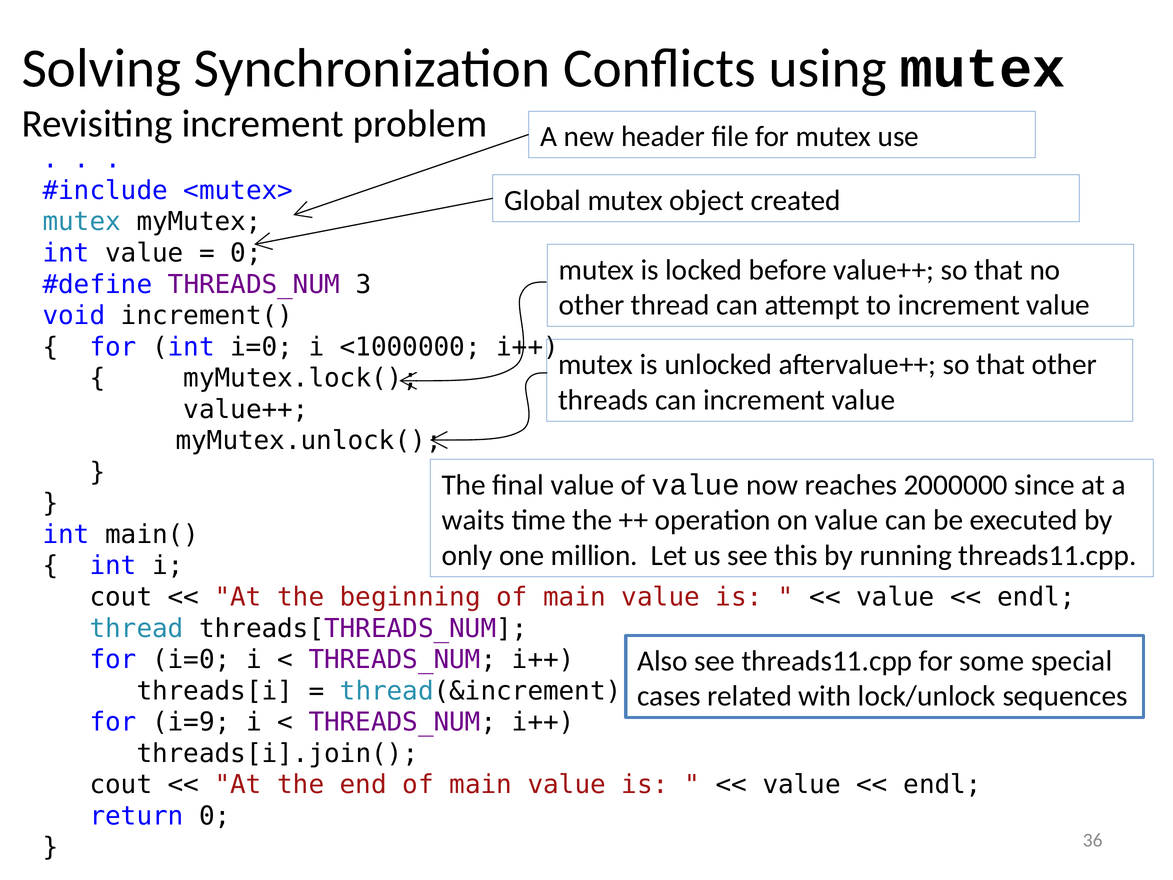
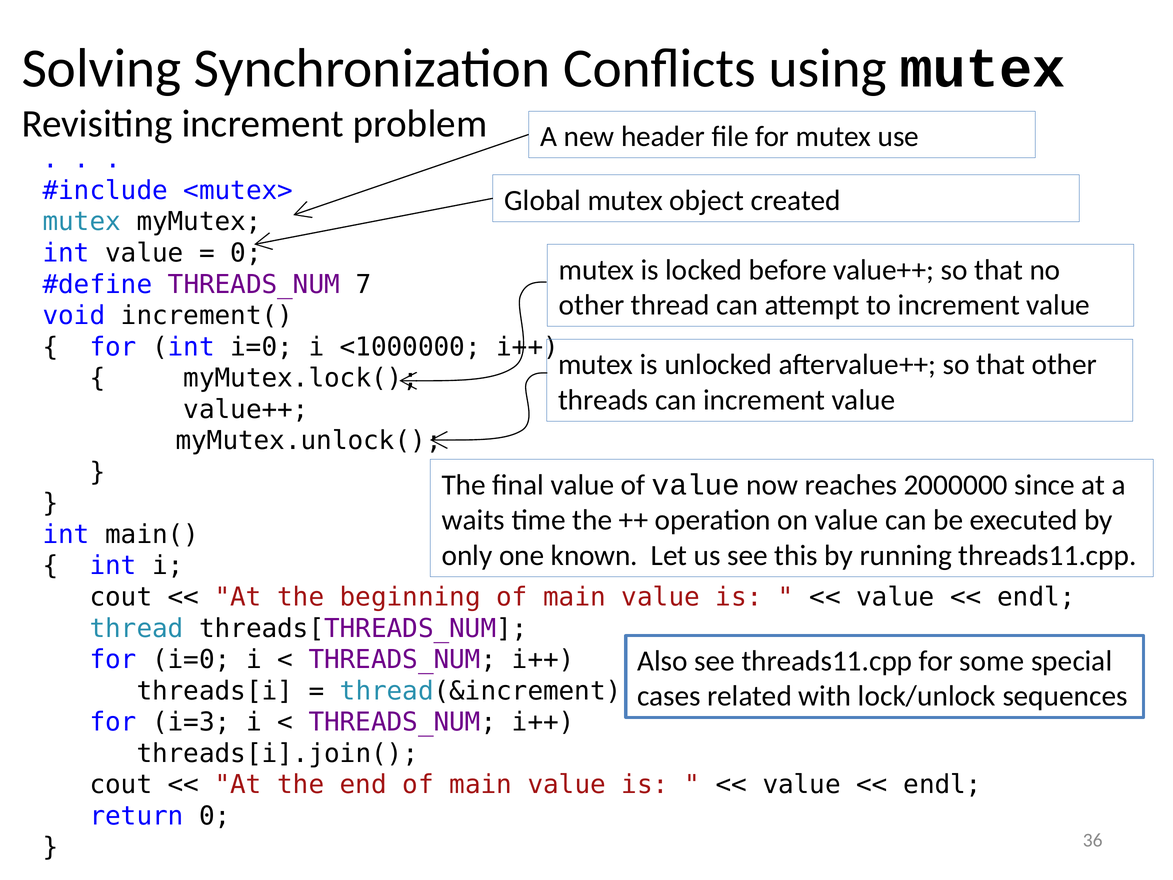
3: 3 -> 7 (363, 284)
million: million -> known (594, 555)
i=9: i=9 -> i=3 (191, 722)
